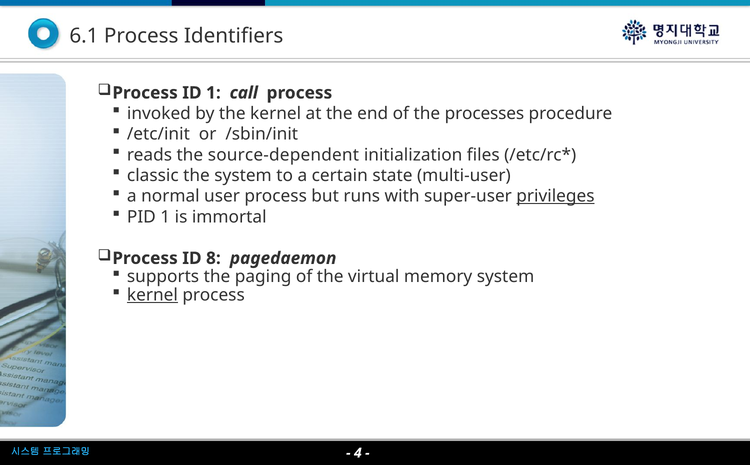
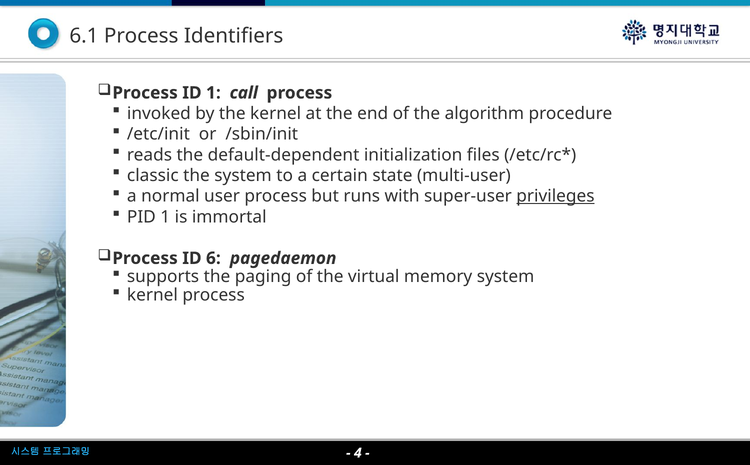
processes: processes -> algorithm (484, 114)
source-dependent: source-dependent -> default-dependent (284, 155)
8: 8 -> 6 (213, 259)
kernel underline: present -> none (152, 296)
